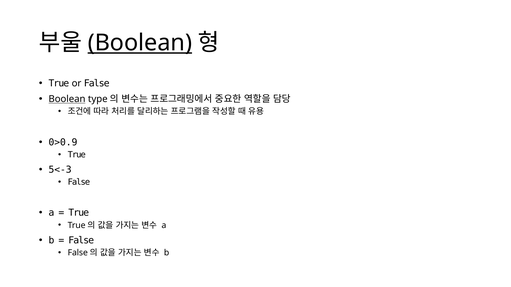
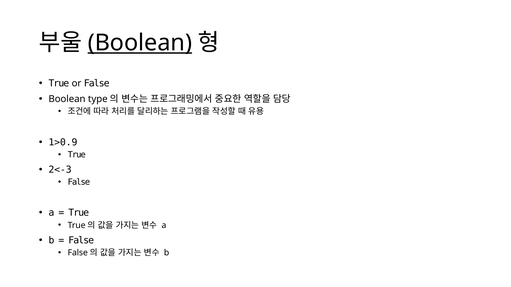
Boolean underline: present -> none (67, 99)
0>0.9: 0>0.9 -> 1>0.9 (63, 142)
5<-3: 5<-3 -> 2<-3 (60, 170)
